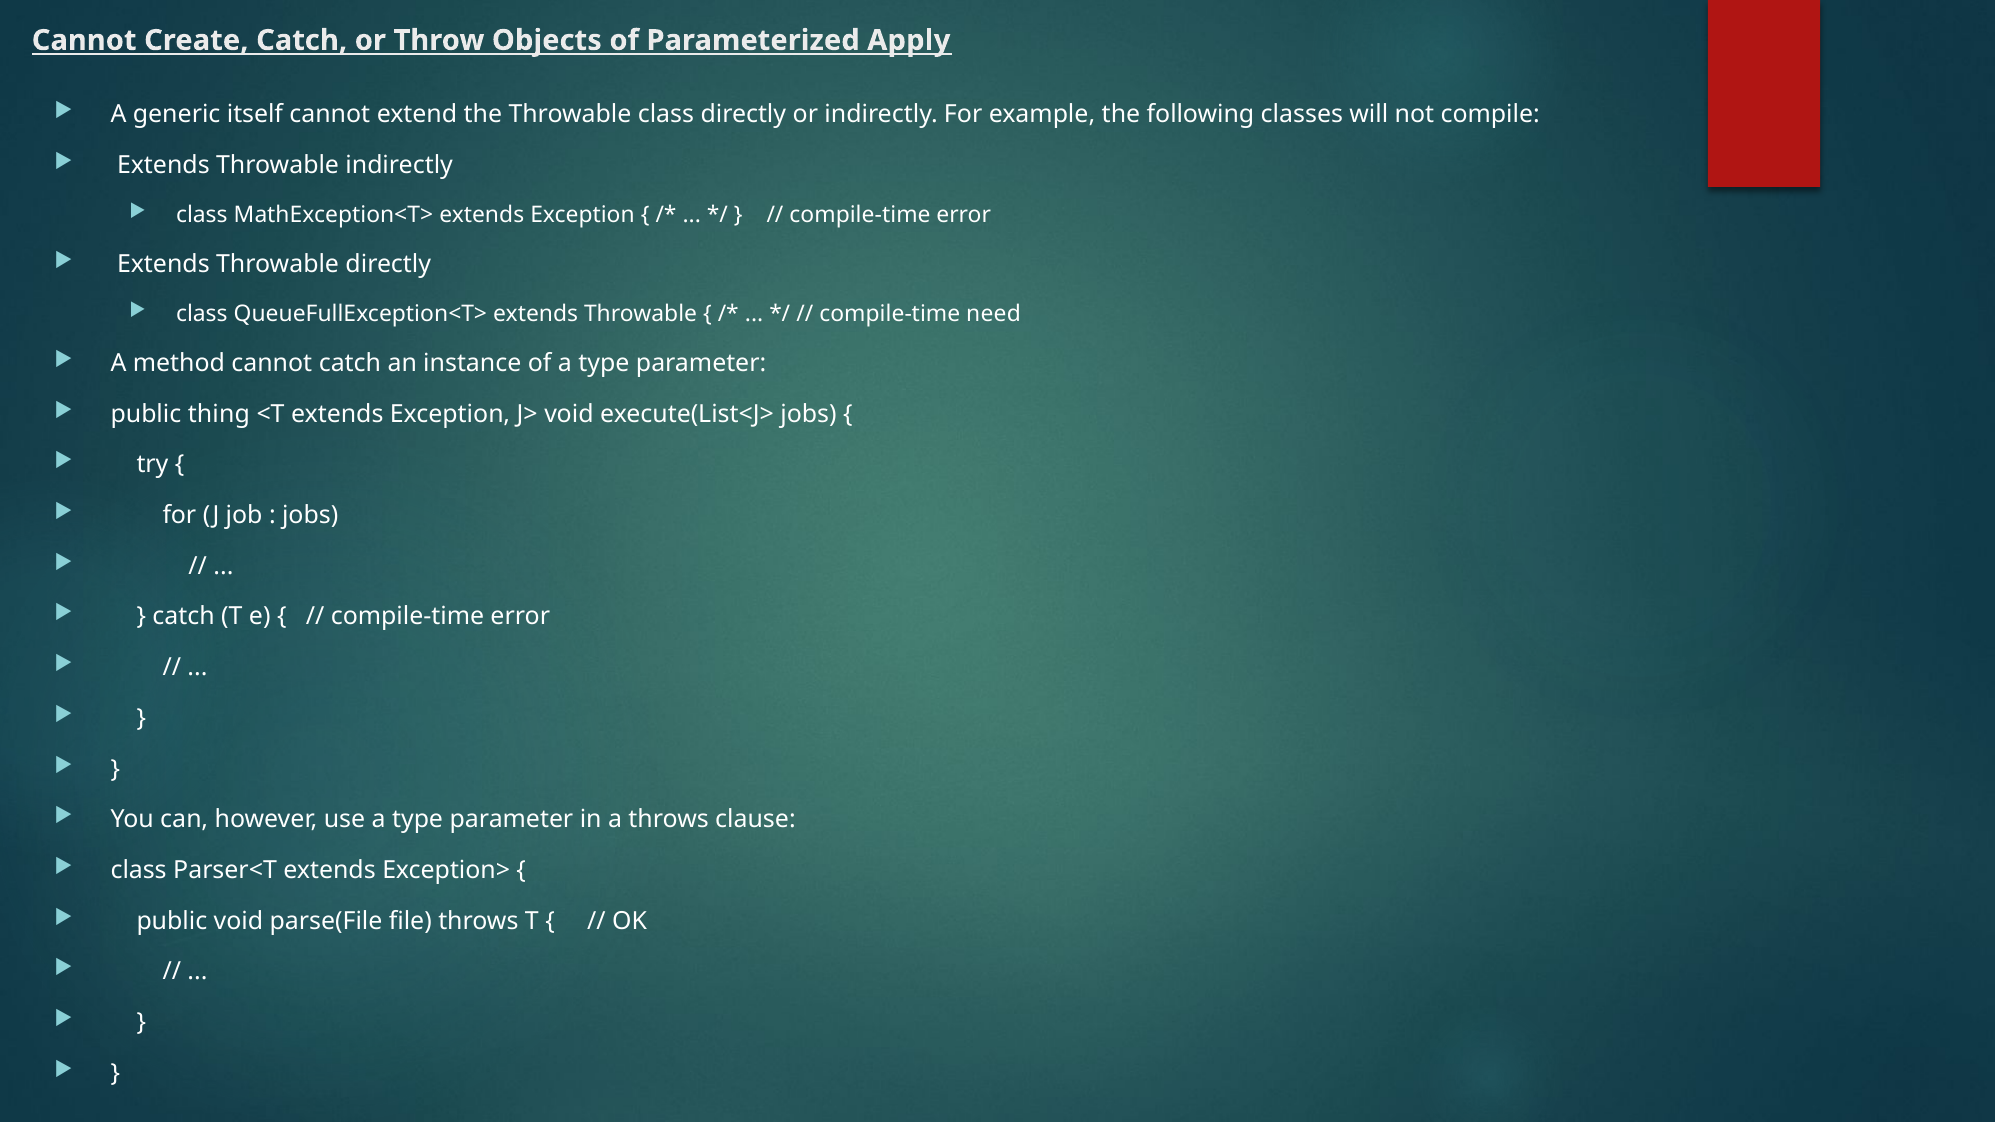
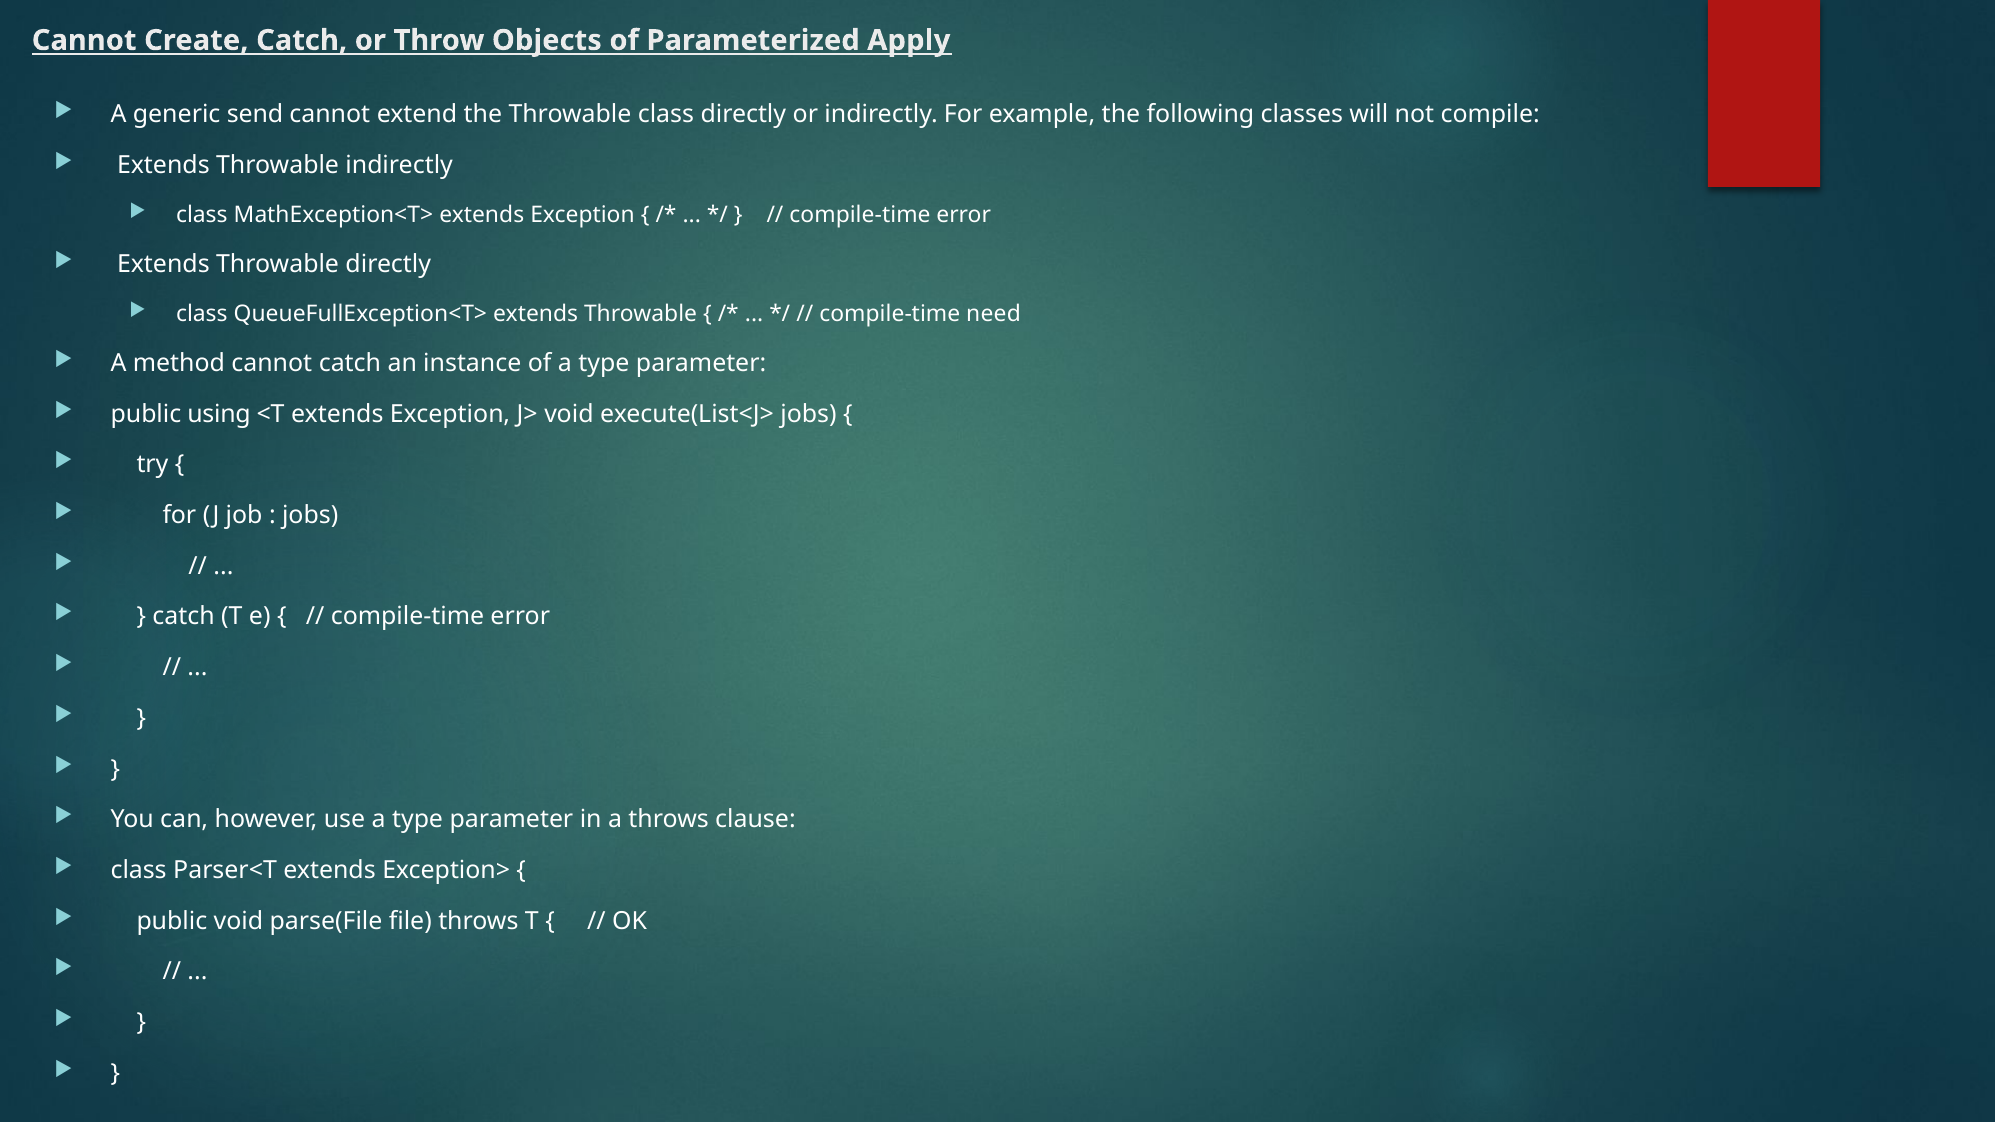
itself: itself -> send (255, 115)
thing: thing -> using (219, 414)
